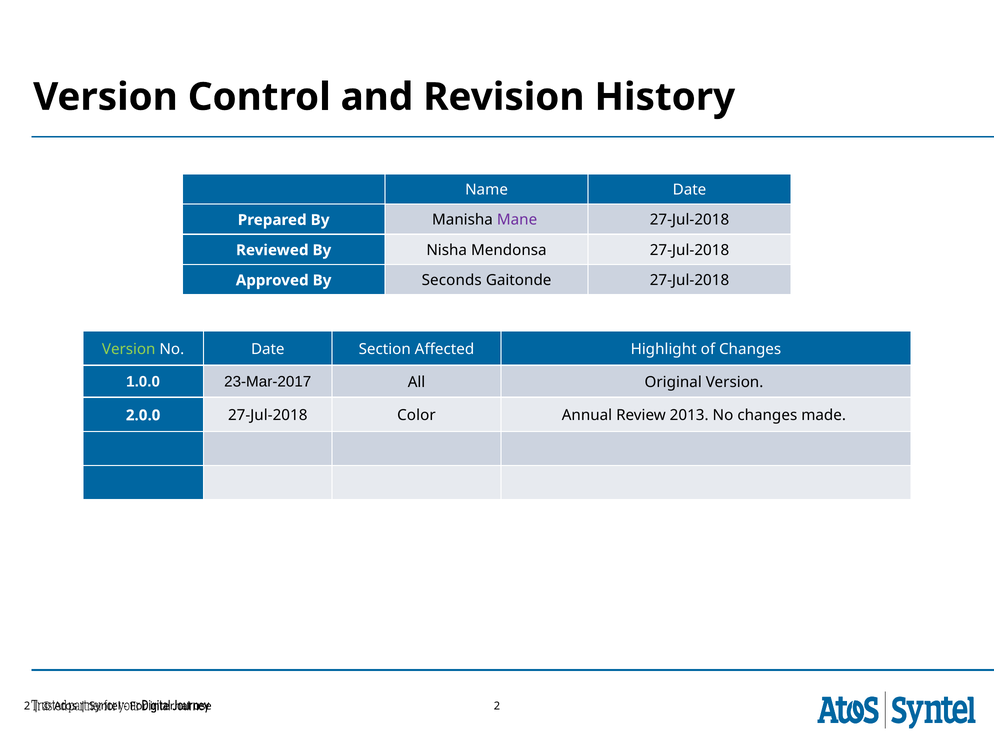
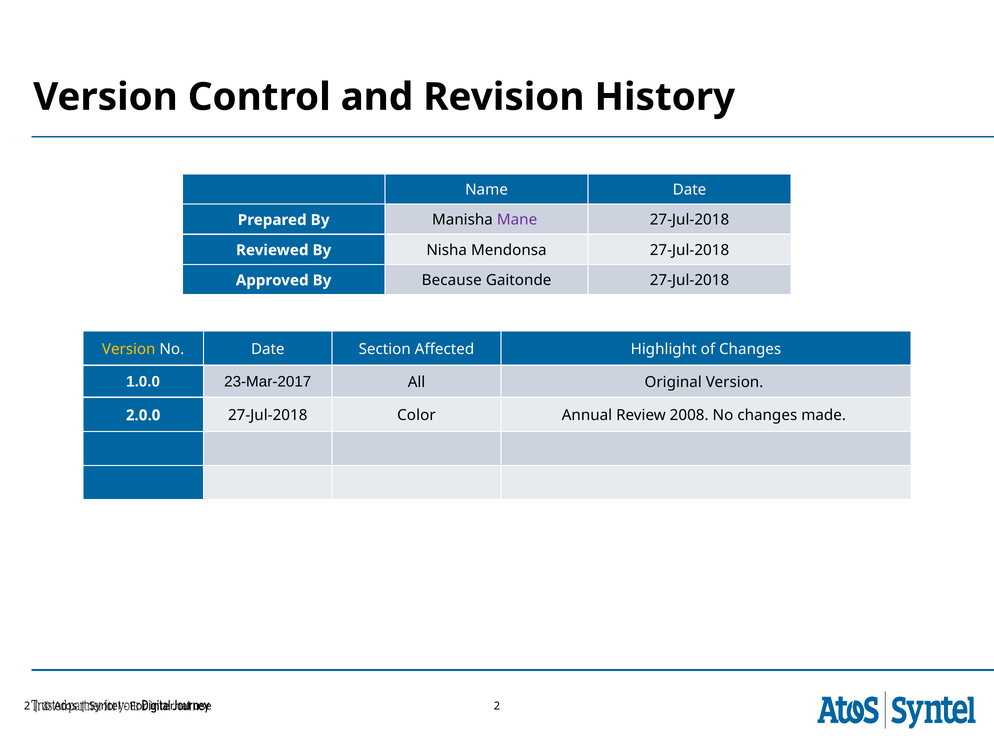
Seconds: Seconds -> Because (452, 281)
Version colour: light green -> yellow (129, 349)
2013: 2013 -> 2008 (689, 416)
